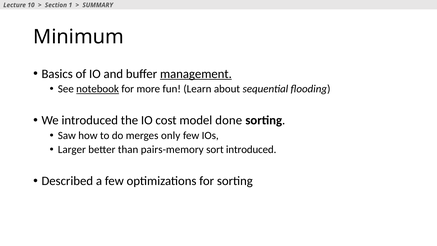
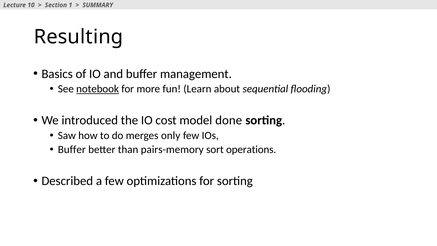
Minimum: Minimum -> Resulting (78, 37)
management underline: present -> none (196, 74)
Larger: Larger -> Buffer (72, 149)
sort introduced: introduced -> operations (251, 149)
